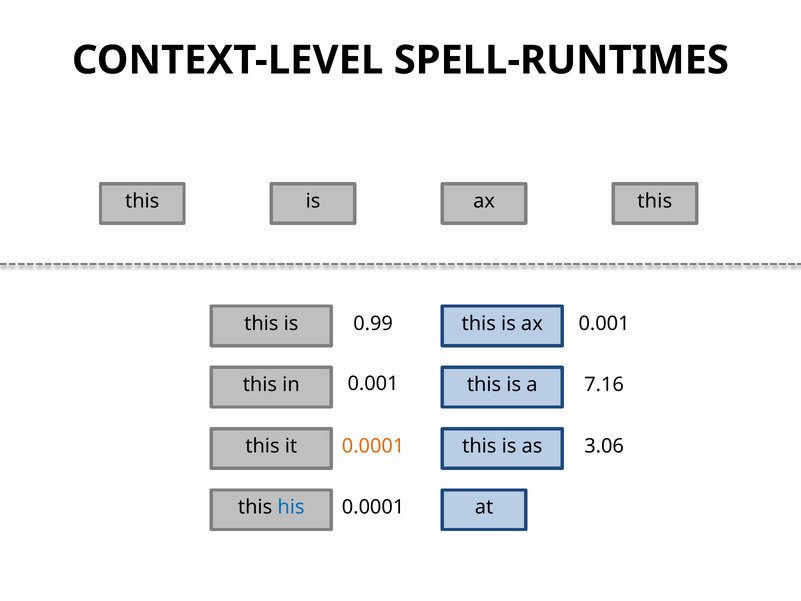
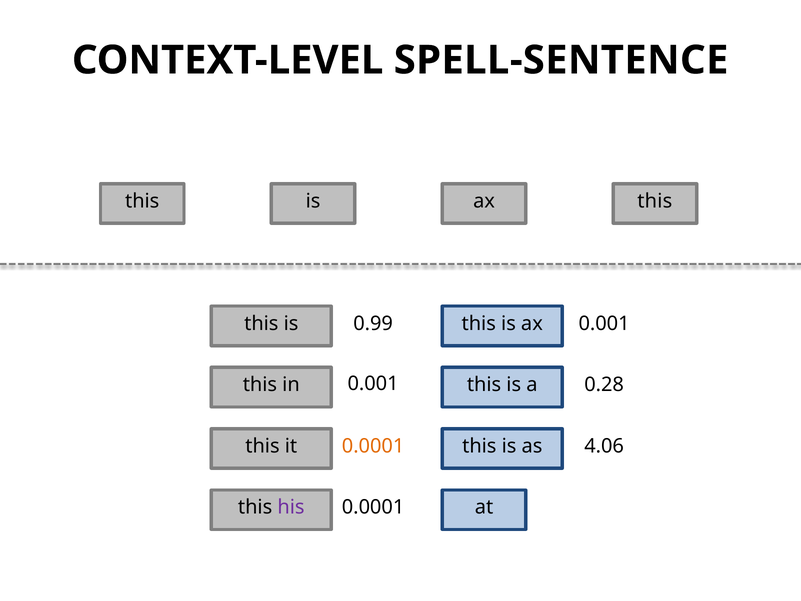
SPELL-RUNTIMES: SPELL-RUNTIMES -> SPELL-SENTENCE (561, 60)
7.16: 7.16 -> 0.28 (604, 385)
3.06: 3.06 -> 4.06 (604, 446)
his colour: blue -> purple (291, 507)
